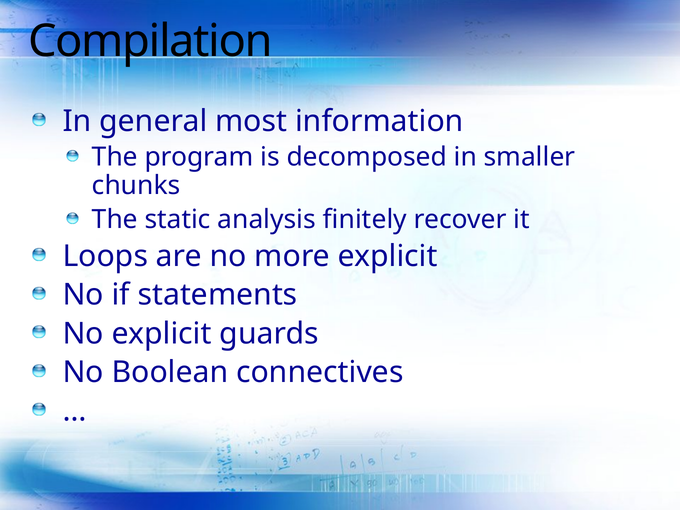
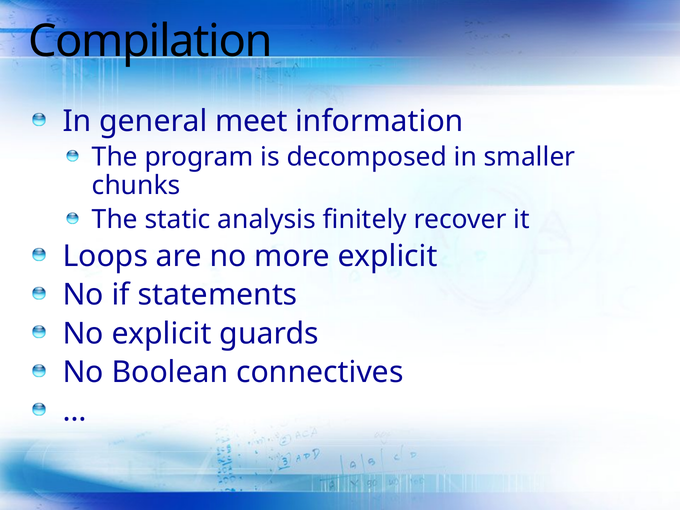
most: most -> meet (251, 121)
